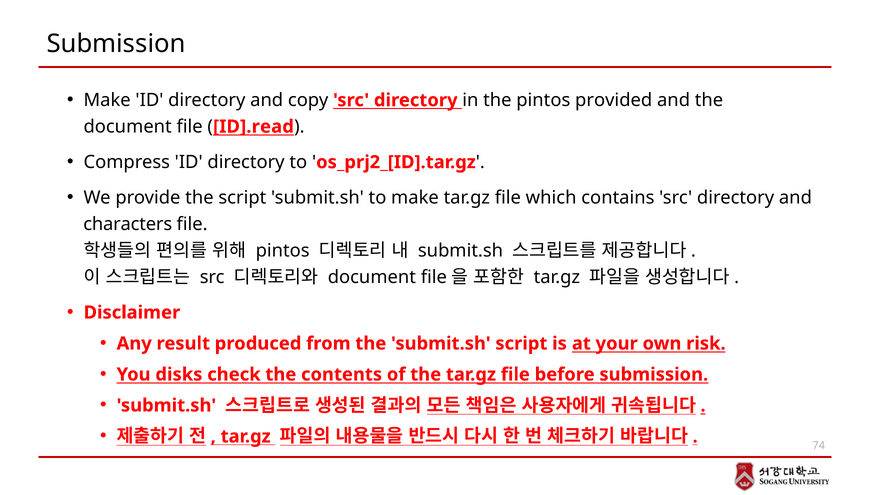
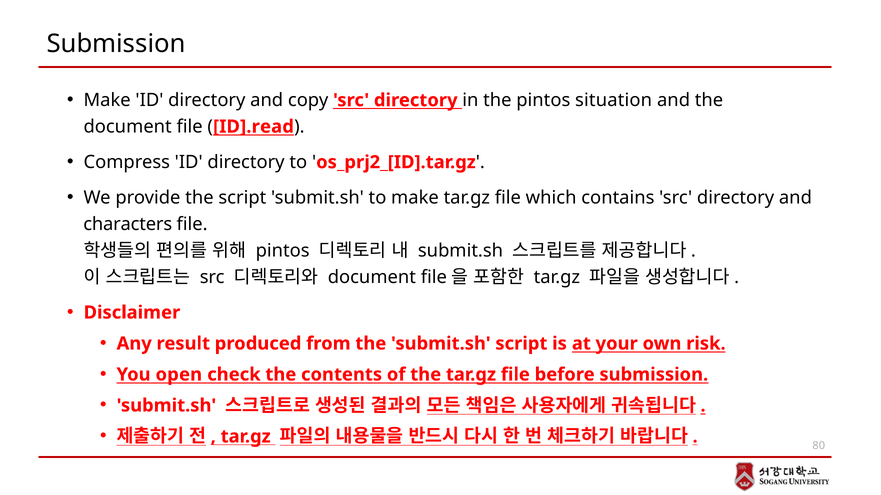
provided: provided -> situation (614, 100)
disks: disks -> open (179, 375)
74: 74 -> 80 (819, 446)
